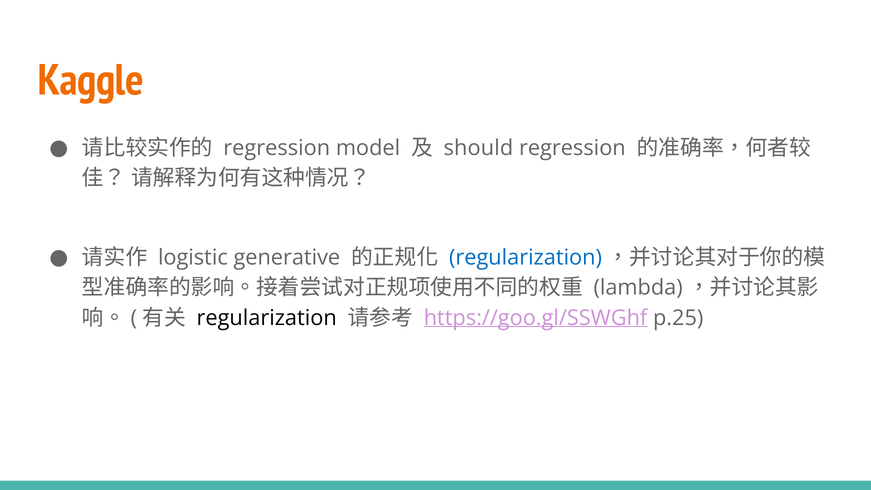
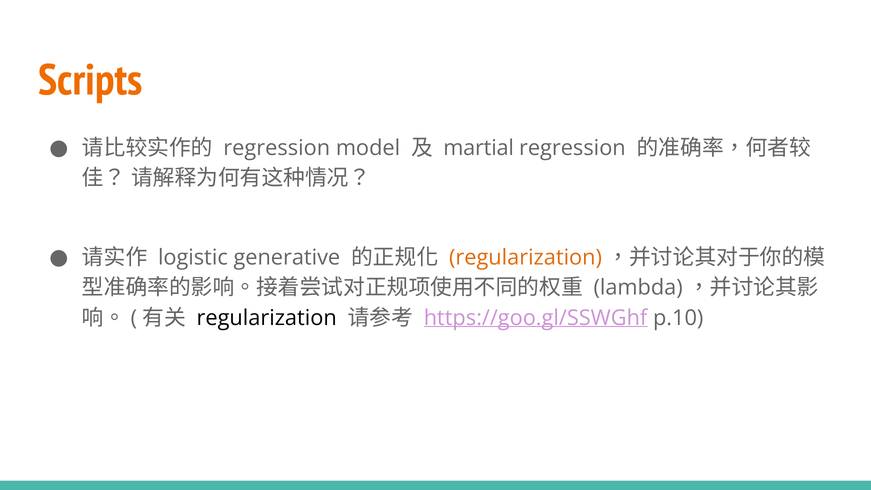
Kaggle: Kaggle -> Scripts (90, 80)
should: should -> martial (479, 148)
regularization colour: blue -> orange (525, 257)
p.25: p.25 -> p.10 (678, 318)
